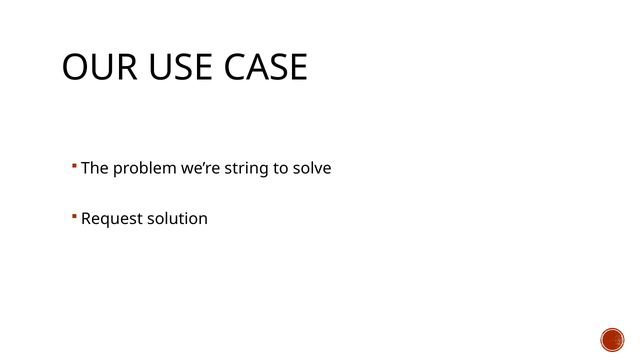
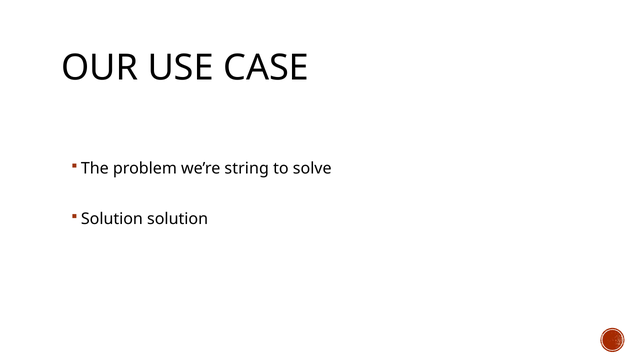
Request: Request -> Solution (112, 219)
